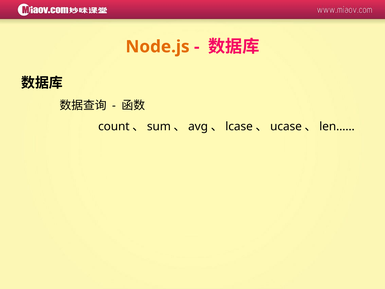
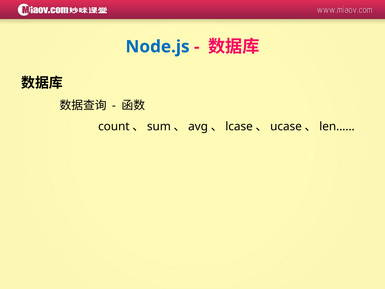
Node.js colour: orange -> blue (158, 47)
